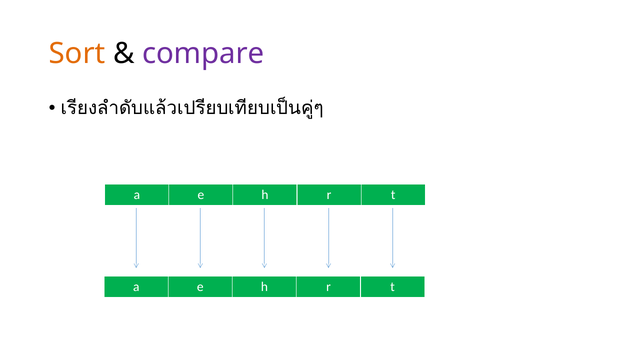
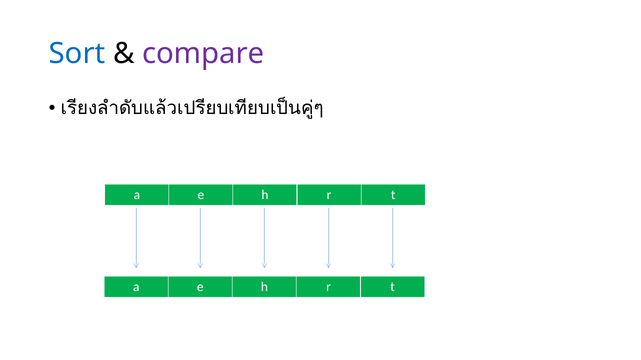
Sort colour: orange -> blue (77, 54)
